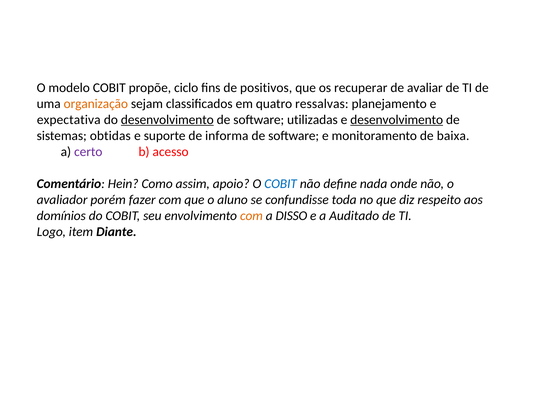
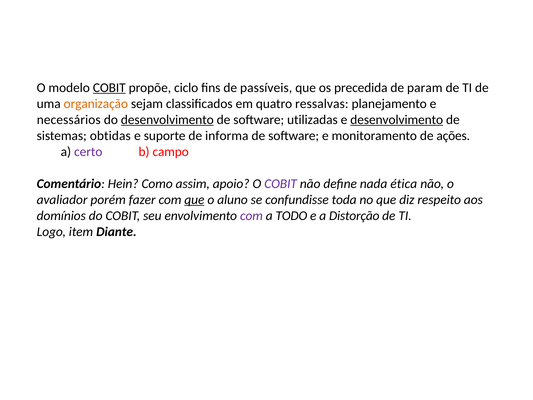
COBIT underline: none -> present (109, 88)
positivos: positivos -> passíveis (266, 88)
recuperar: recuperar -> precedida (361, 88)
avaliar: avaliar -> param (425, 88)
expectativa: expectativa -> necessários (69, 120)
baixa: baixa -> ações (453, 136)
acesso: acesso -> campo (171, 152)
COBIT colour: blue -> purple (281, 184)
onde: onde -> ética (404, 184)
que underline: none -> present (194, 200)
com colour: orange -> purple (251, 216)
DISSO: DISSO -> TODO (291, 216)
Auditado: Auditado -> Distorção (354, 216)
